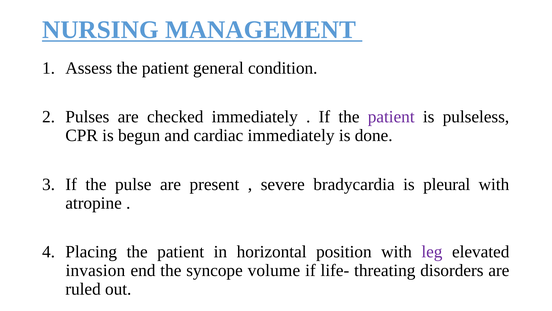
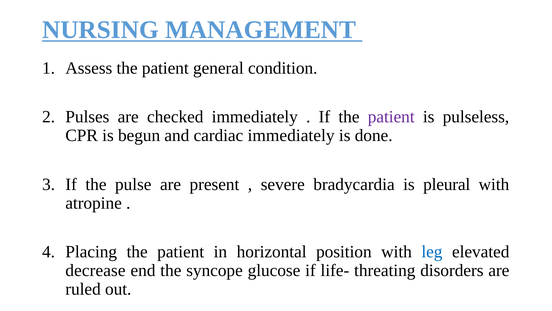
leg colour: purple -> blue (432, 251)
invasion: invasion -> decrease (95, 270)
volume: volume -> glucose (274, 270)
